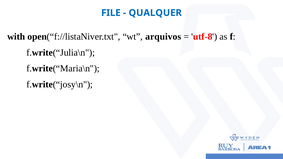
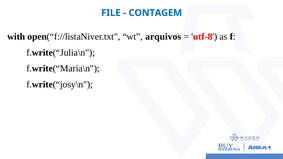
QUALQUER: QUALQUER -> CONTAGEM (155, 13)
